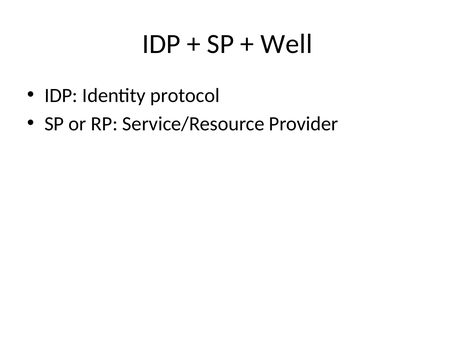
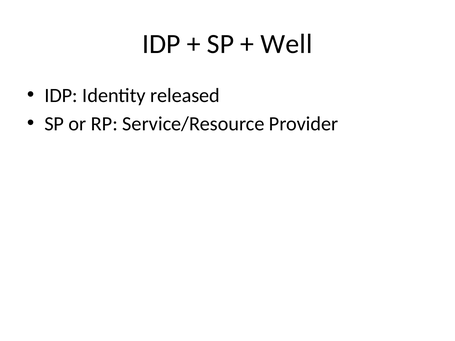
protocol: protocol -> released (185, 95)
